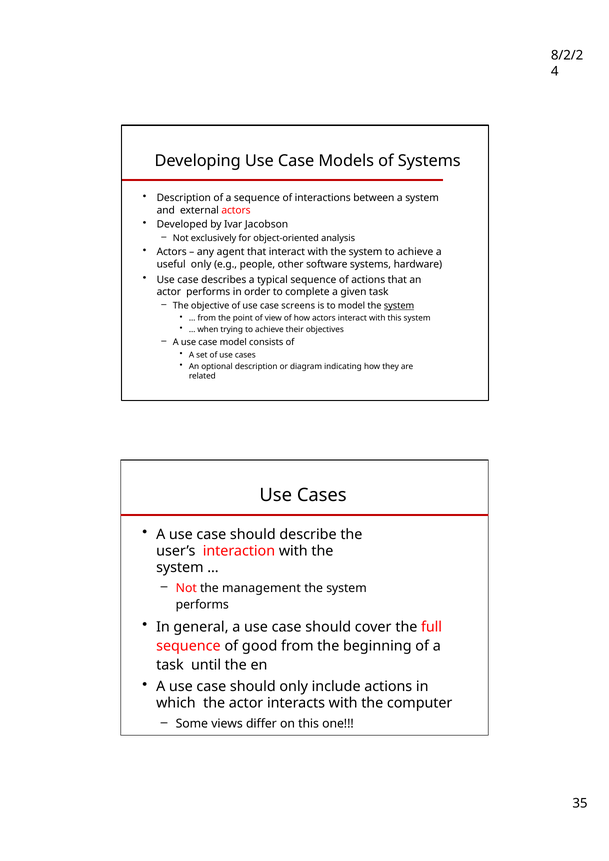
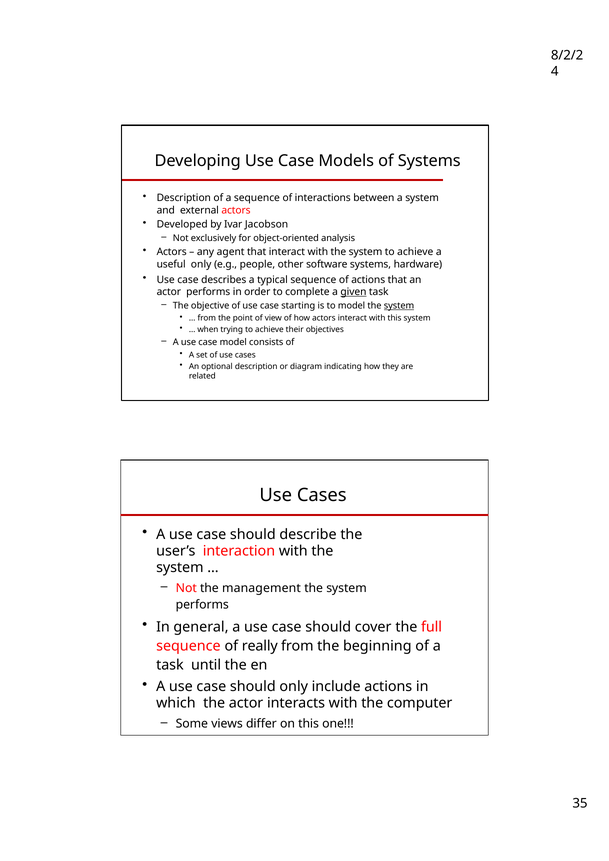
given underline: none -> present (353, 292)
screens: screens -> starting (298, 306)
good: good -> really (260, 647)
